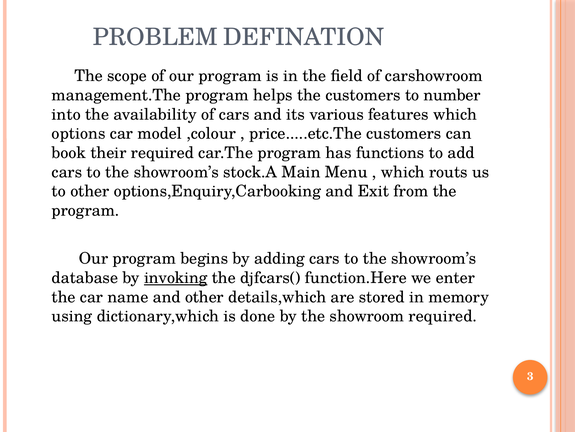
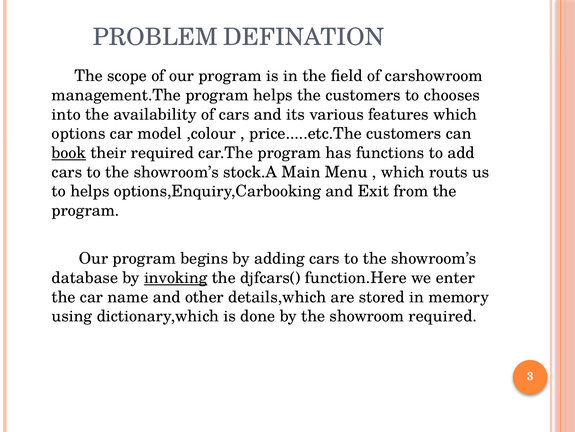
number: number -> chooses (452, 95)
book underline: none -> present (69, 153)
to other: other -> helps (90, 191)
